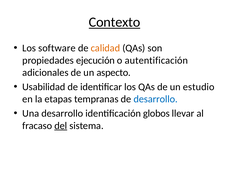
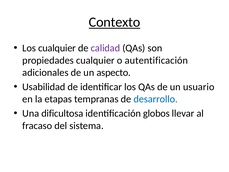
Los software: software -> cualquier (57, 48)
calidad colour: orange -> purple (105, 48)
propiedades ejecución: ejecución -> cualquier (95, 60)
estudio: estudio -> usuario (199, 87)
Una desarrollo: desarrollo -> dificultosa (62, 113)
del underline: present -> none (61, 125)
